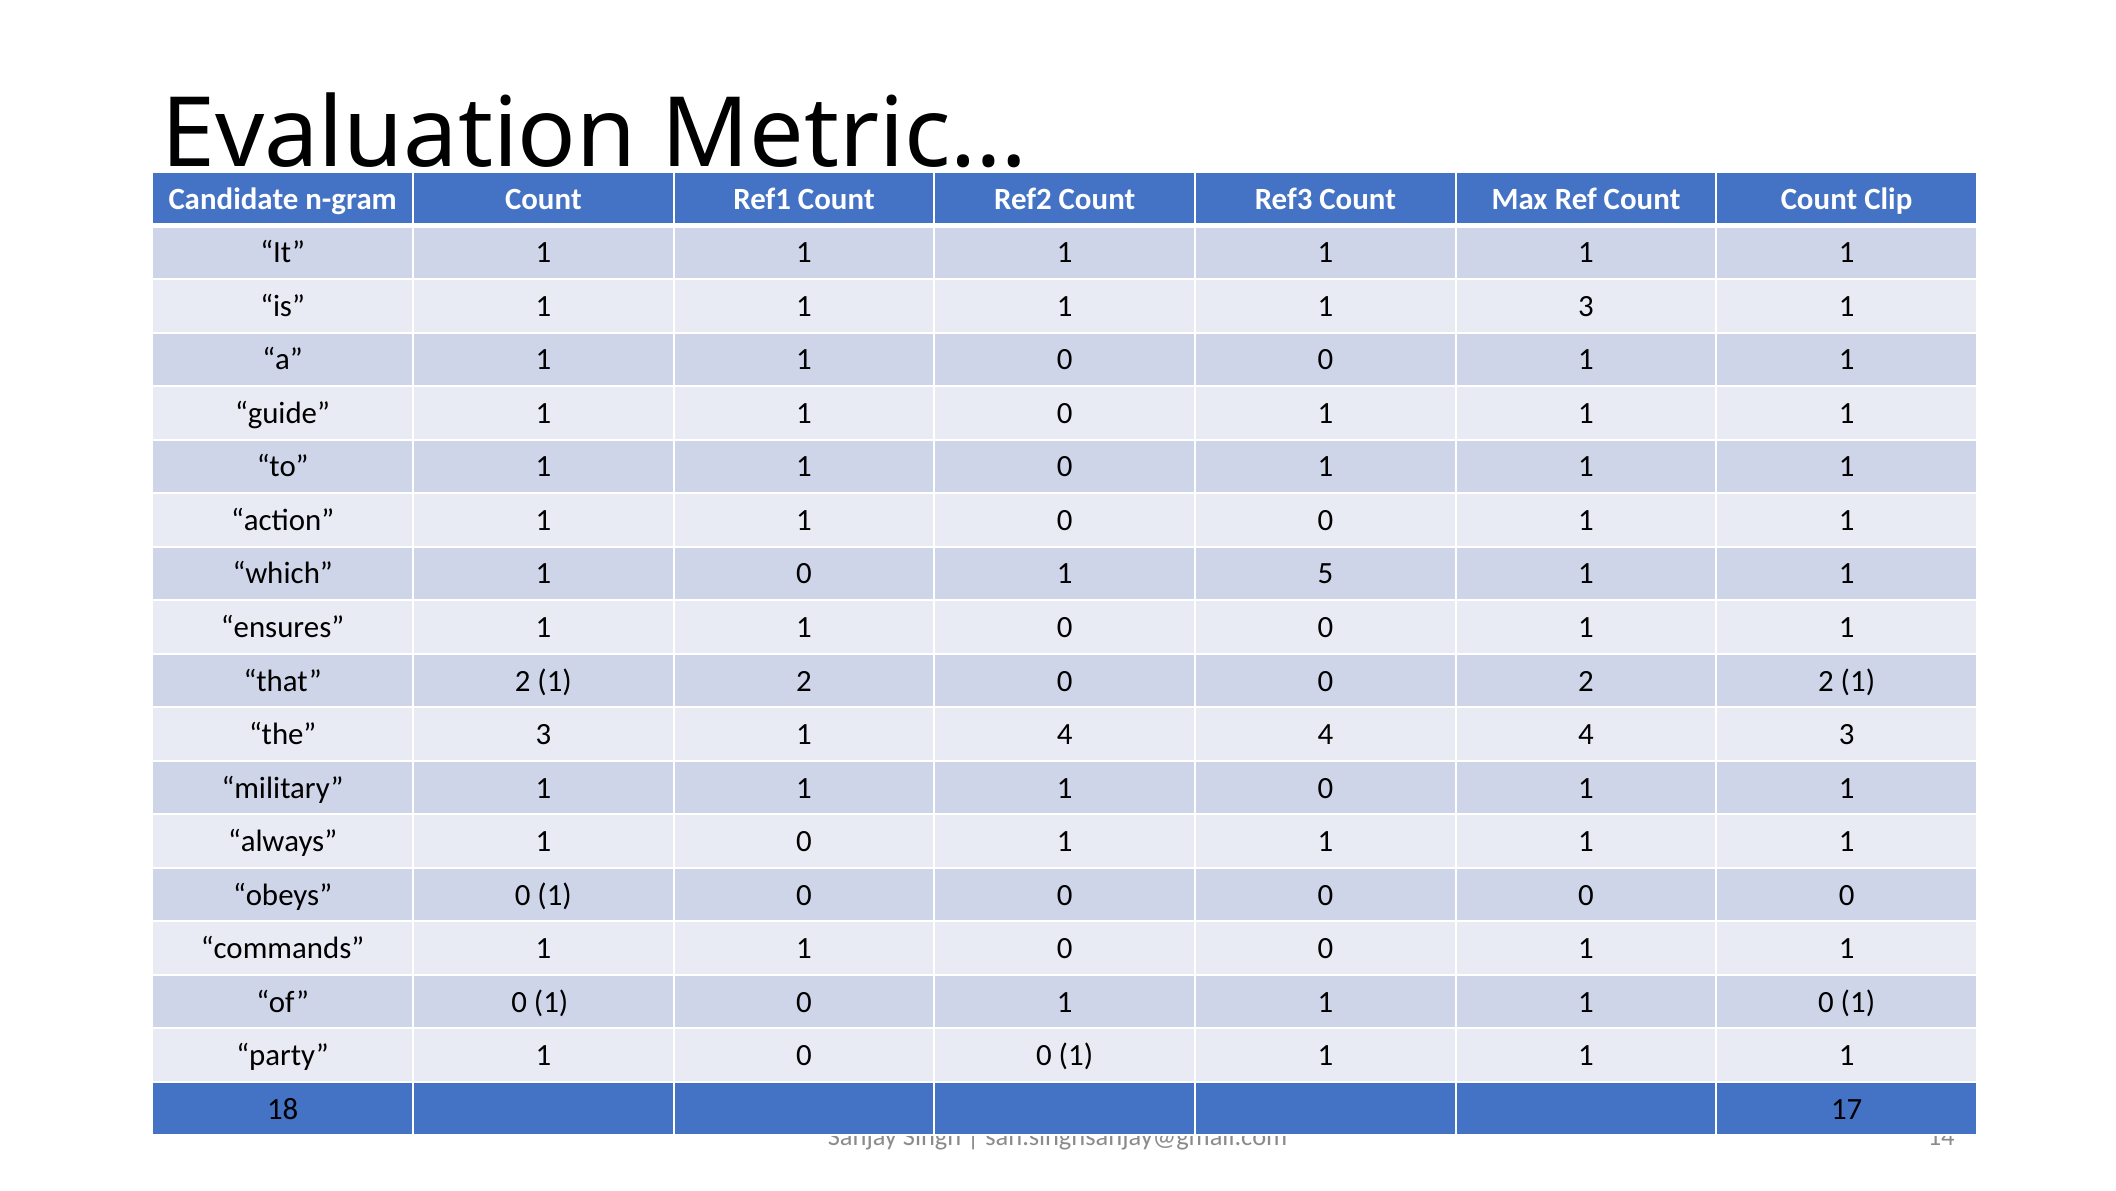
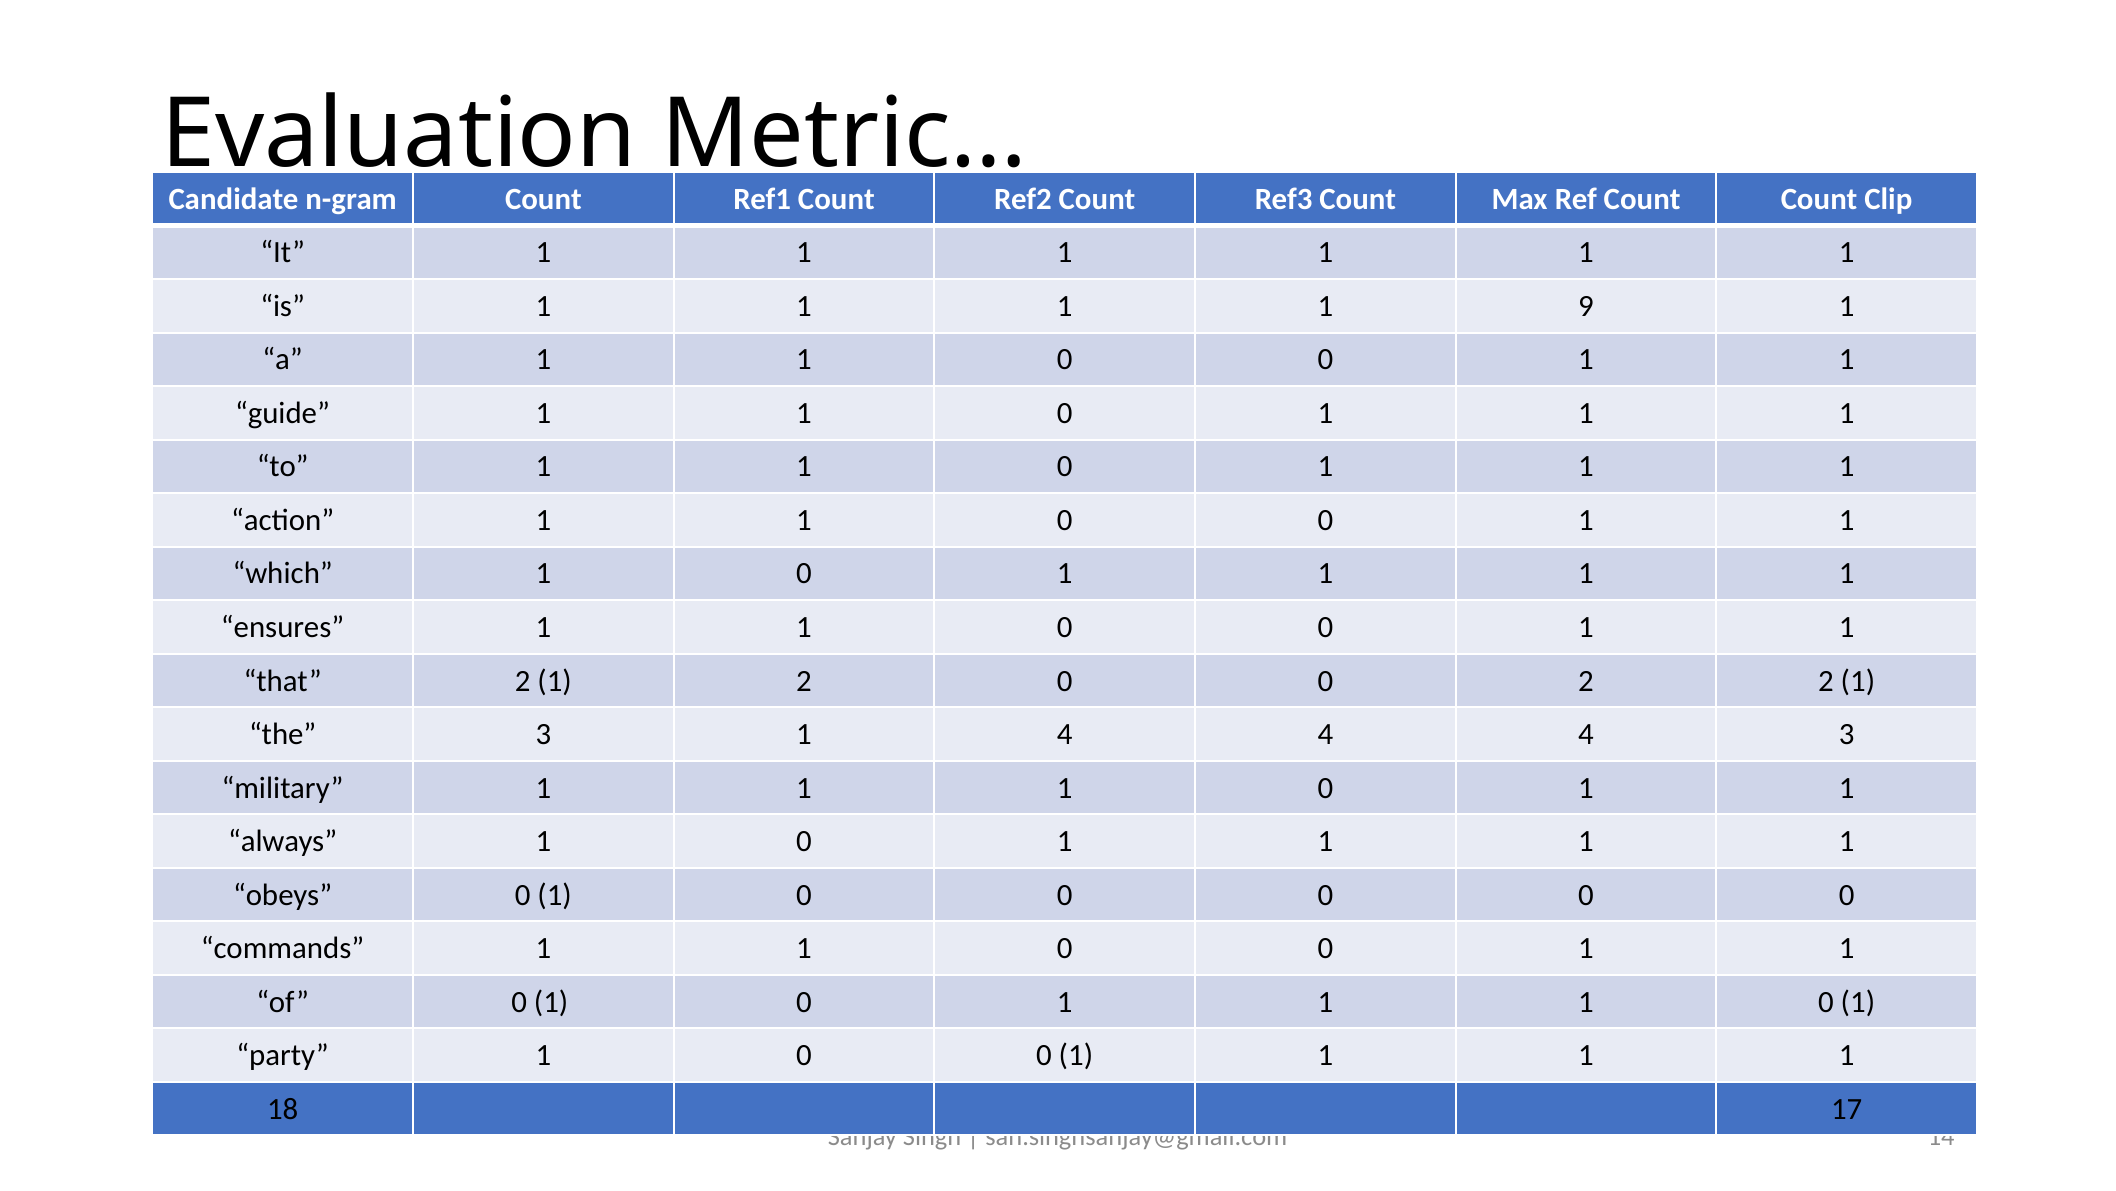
1 3: 3 -> 9 (1586, 306)
5: 5 -> 1 (1325, 573)
